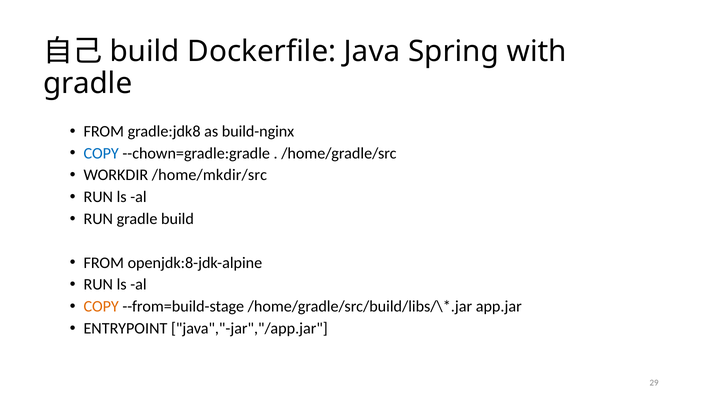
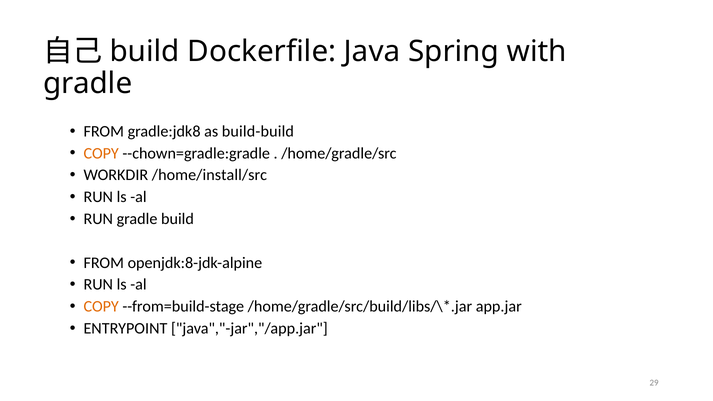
build-nginx: build-nginx -> build-build (258, 131)
COPY colour: blue -> orange (101, 153)
/home/mkdir/src: /home/mkdir/src -> /home/install/src (209, 175)
